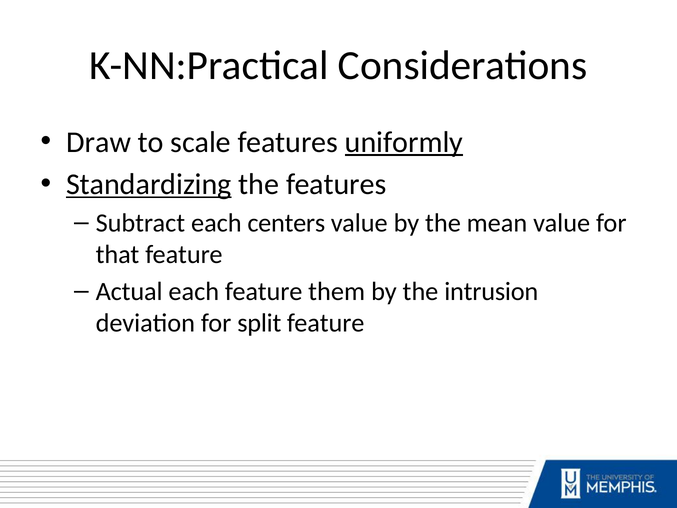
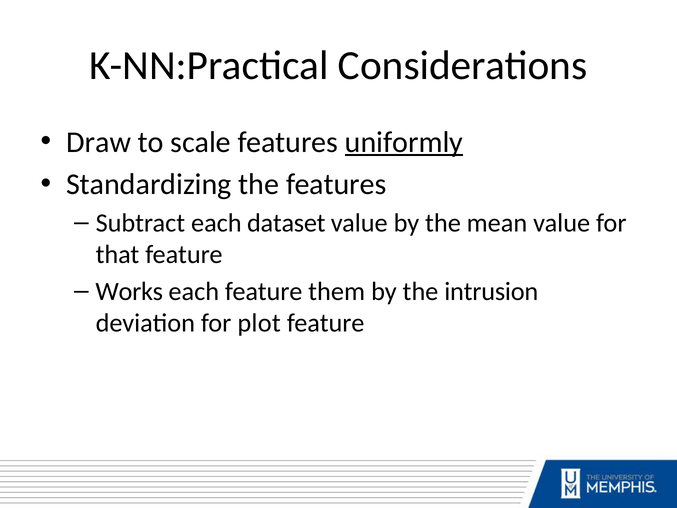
Standardizing underline: present -> none (149, 184)
centers: centers -> dataset (286, 223)
Actual: Actual -> Works (129, 292)
split: split -> plot (259, 323)
